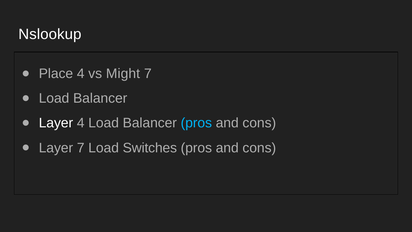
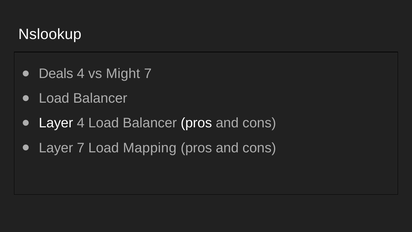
Place: Place -> Deals (56, 73)
pros colour: light blue -> white (196, 123)
Switches: Switches -> Mapping (150, 148)
